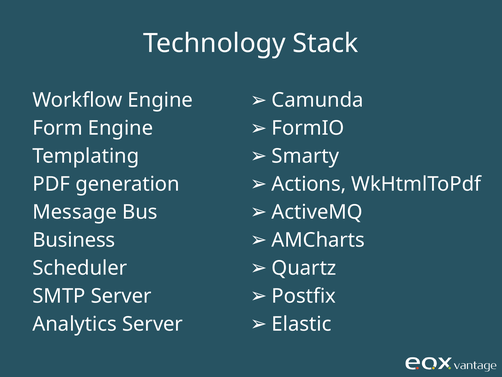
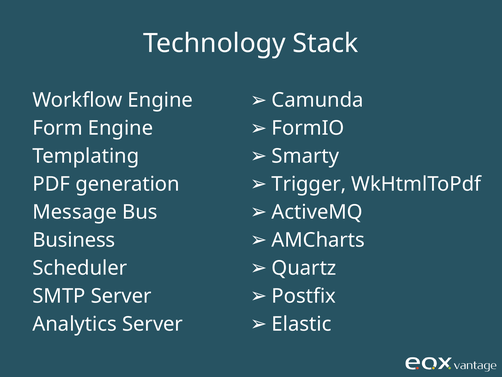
Actions: Actions -> Trigger (309, 184)
